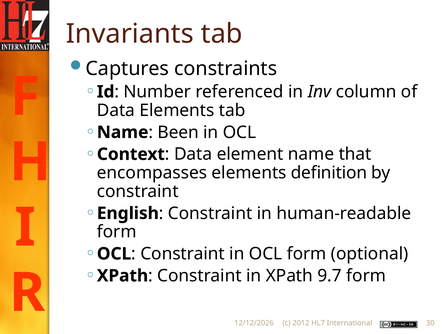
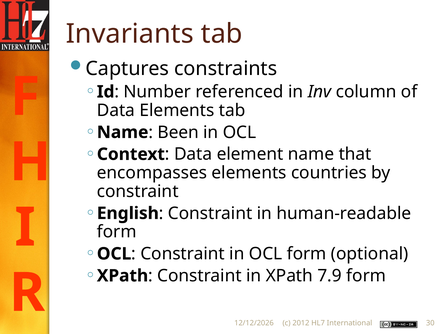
definition: definition -> countries (329, 173)
9.7: 9.7 -> 7.9 (330, 276)
